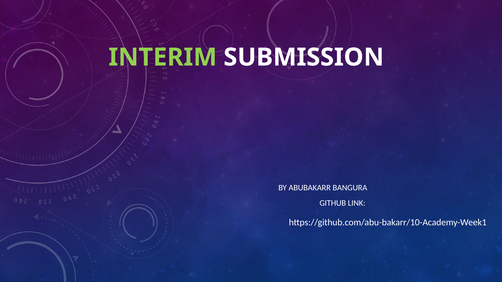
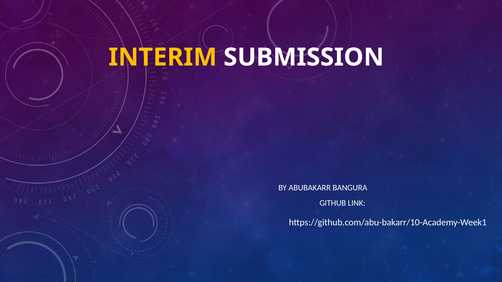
INTERIM colour: light green -> yellow (163, 57)
